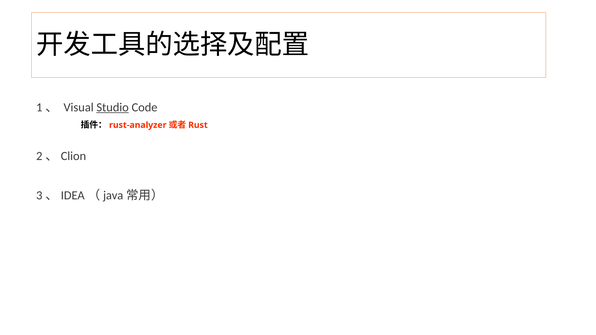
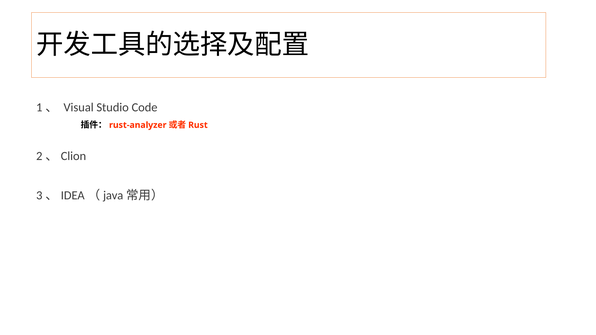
Studio underline: present -> none (113, 107)
